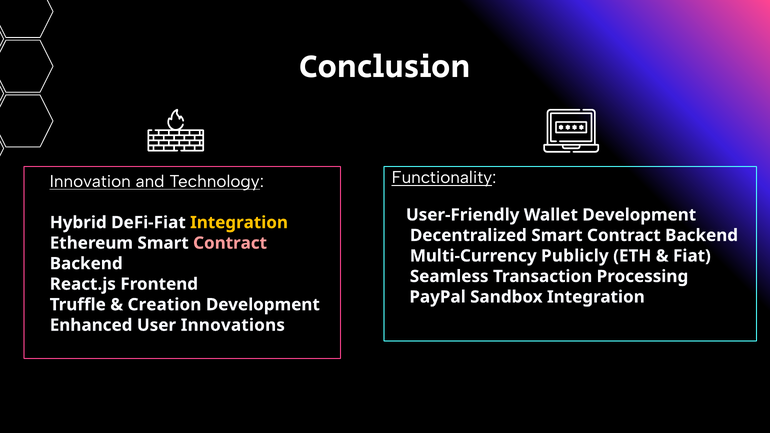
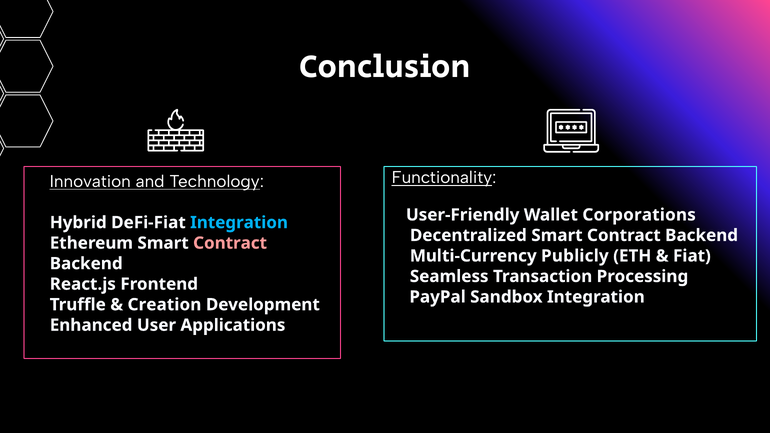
Wallet Development: Development -> Corporations (639, 215)
Integration colour: yellow -> light blue (239, 223)
Innovations: Innovations -> Applications (233, 325)
